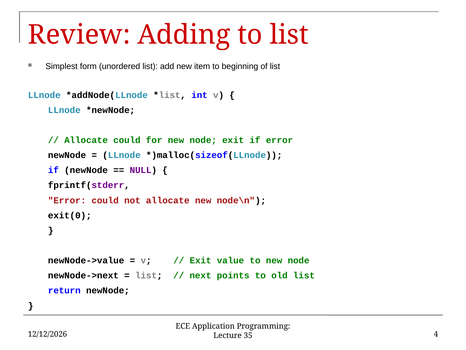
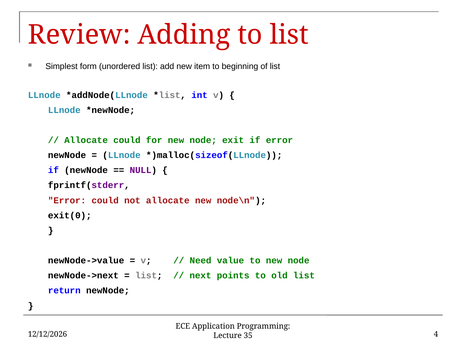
Exit: Exit -> Need (201, 260)
